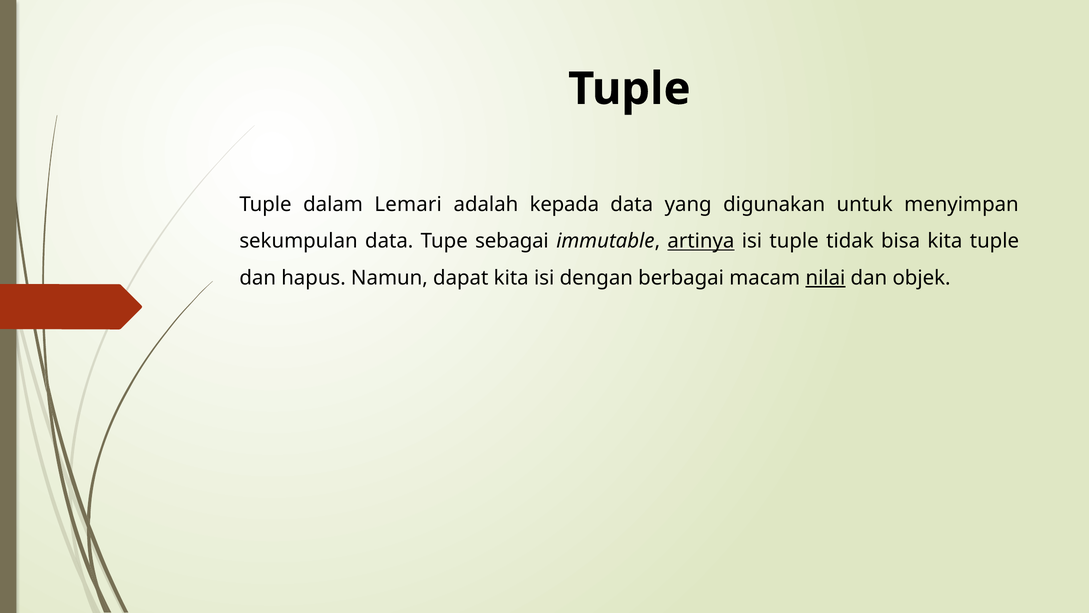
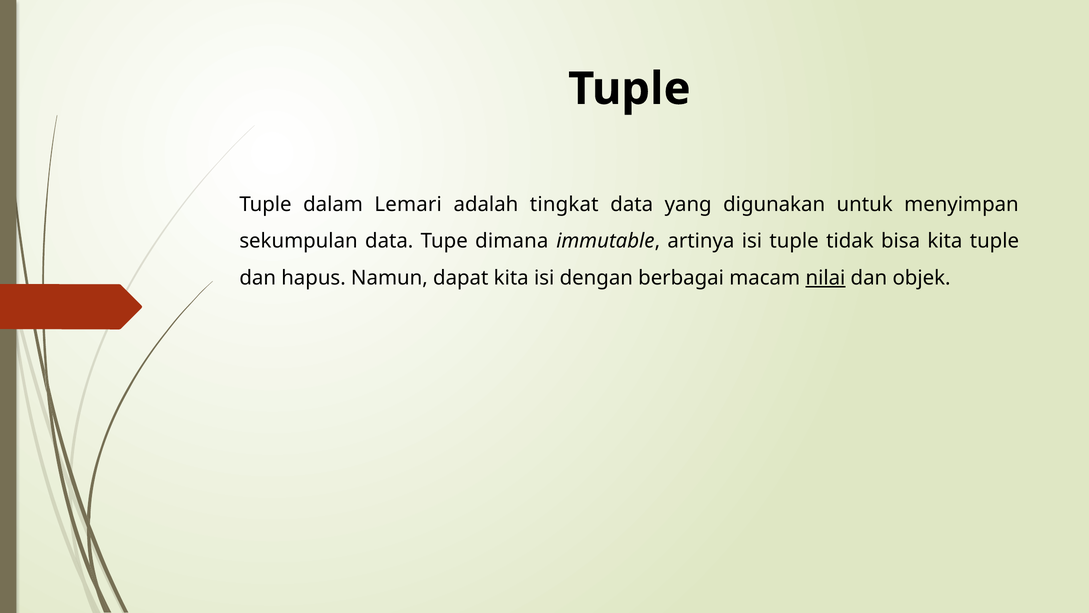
kepada: kepada -> tingkat (564, 204)
sebagai: sebagai -> dimana (512, 241)
artinya underline: present -> none (701, 241)
